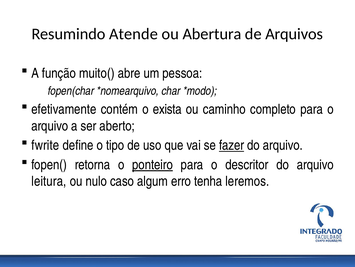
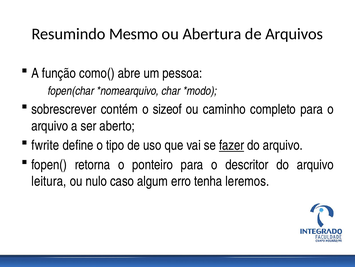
Atende: Atende -> Mesmo (134, 34)
muito(: muito( -> como( (97, 73)
efetivamente: efetivamente -> sobrescrever (64, 109)
exista: exista -> sizeof (167, 109)
ponteiro underline: present -> none (153, 164)
